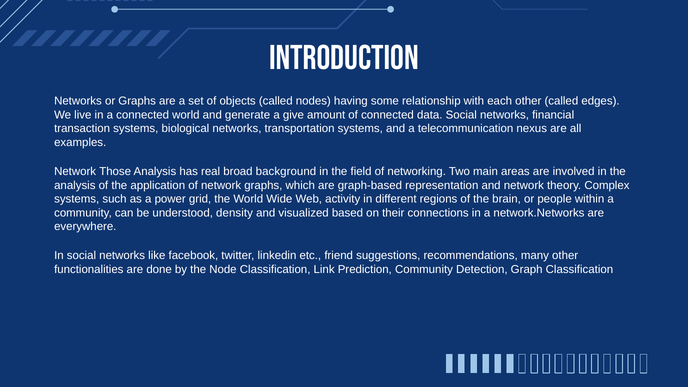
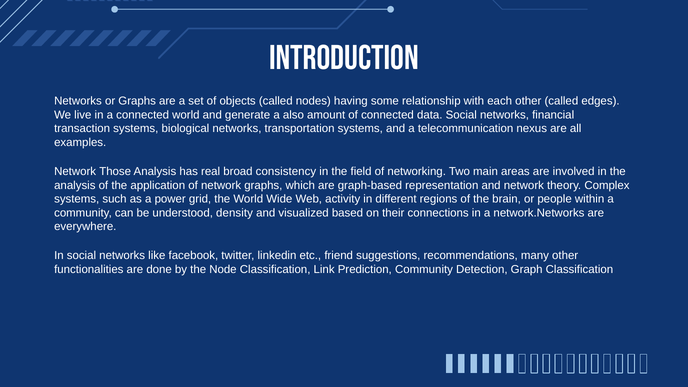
give: give -> also (293, 115)
background: background -> consistency (286, 171)
